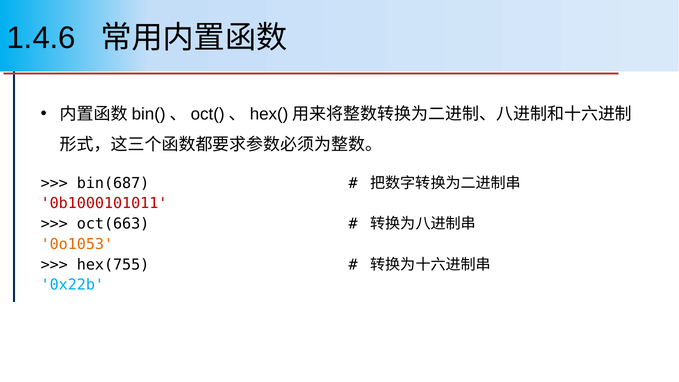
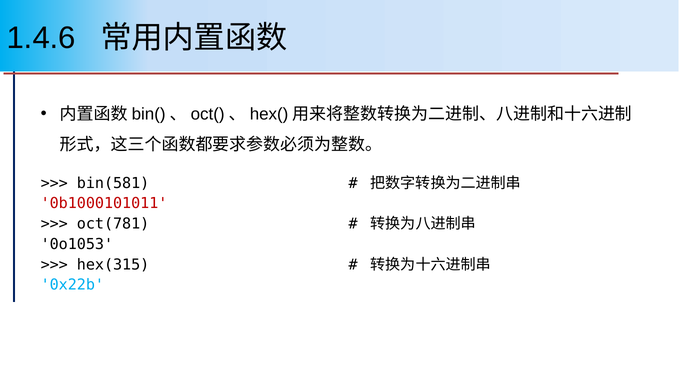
bin(687: bin(687 -> bin(581 (113, 183)
oct(663: oct(663 -> oct(781 (113, 224)
0o1053 colour: orange -> black (77, 244)
hex(755: hex(755 -> hex(315 (113, 265)
